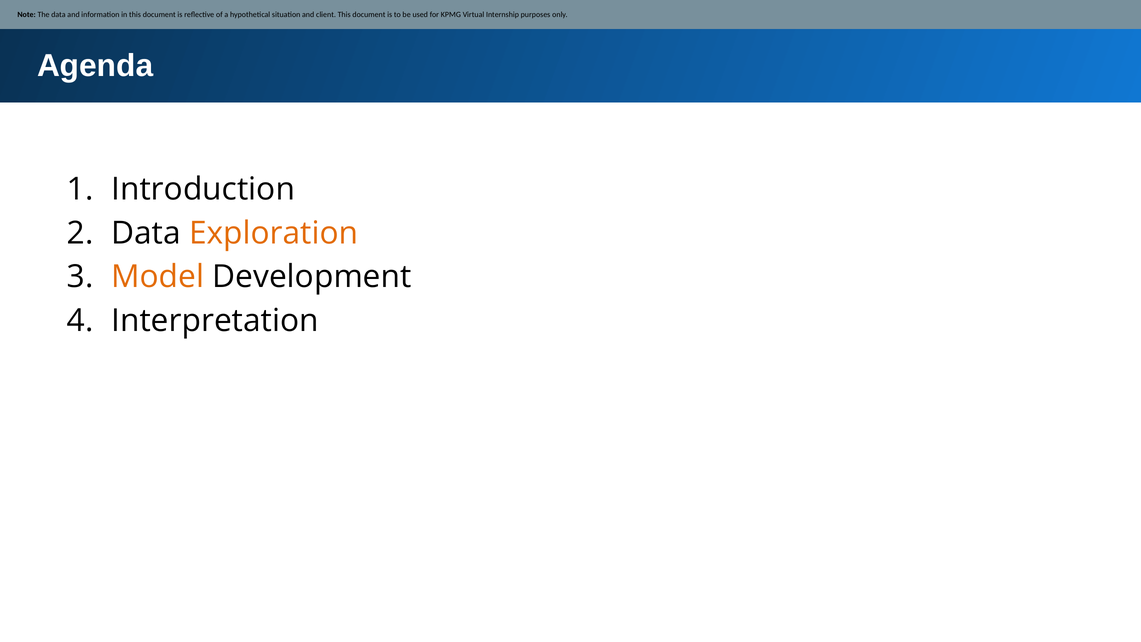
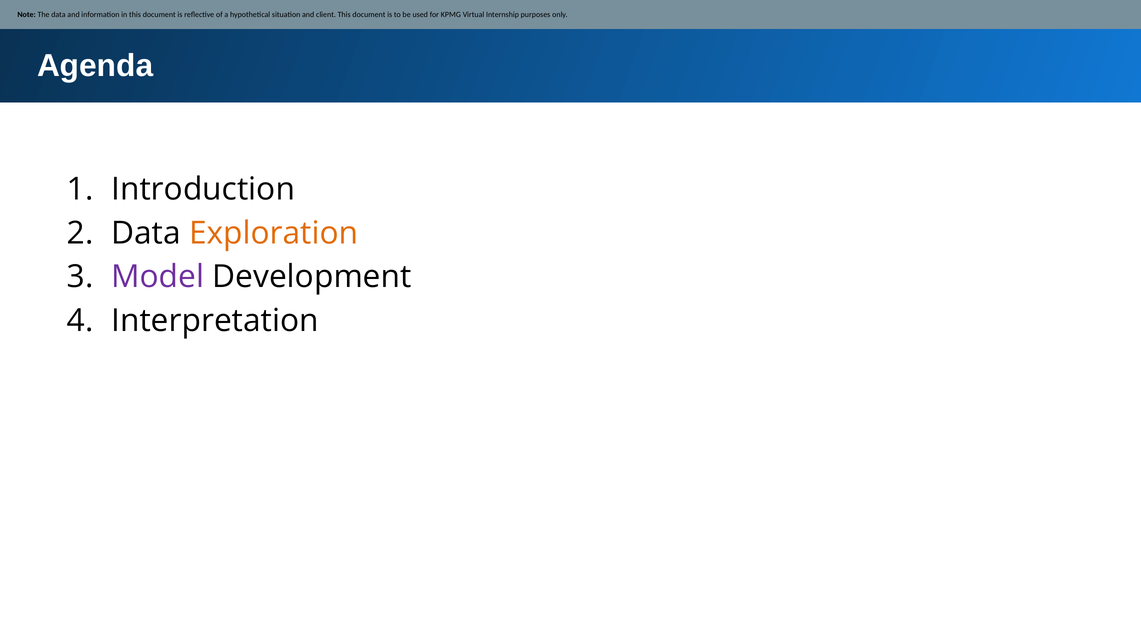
Model colour: orange -> purple (158, 277)
